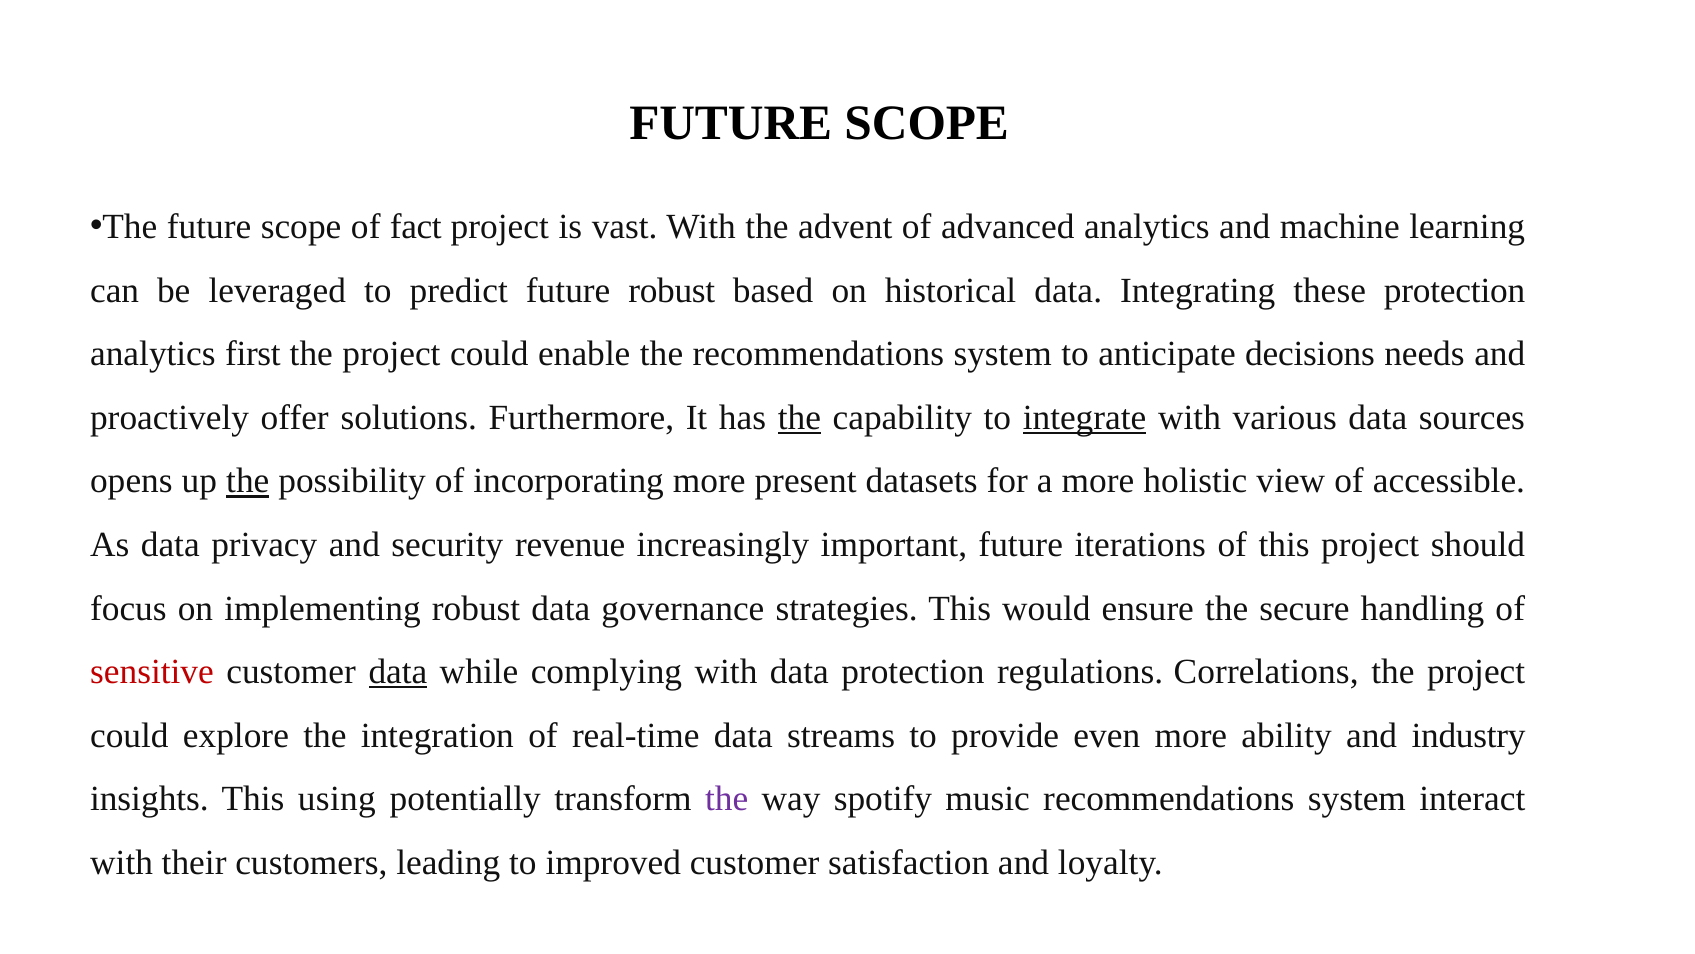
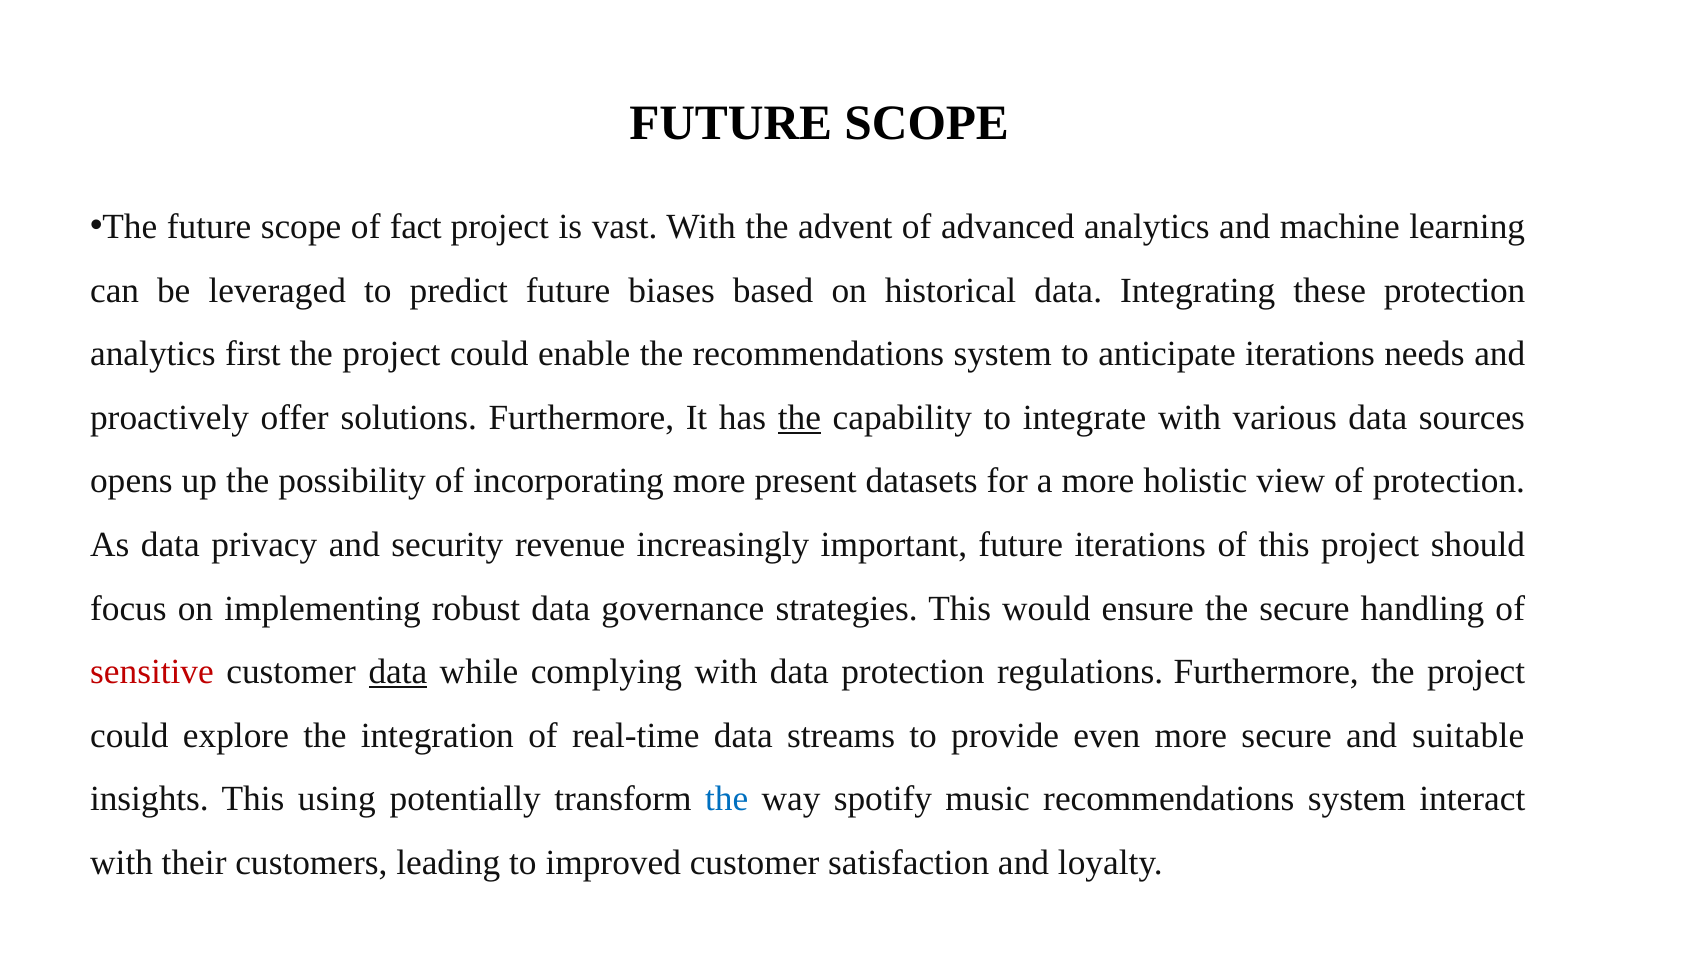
future robust: robust -> biases (672, 290)
anticipate decisions: decisions -> iterations (1310, 354)
integrate underline: present -> none (1085, 417)
the underline: present -> none (248, 481)
of accessible: accessible -> protection (1449, 481)
regulations Correlations: Correlations -> Furthermore (1266, 672)
more ability: ability -> secure (1287, 735)
industry: industry -> suitable (1468, 735)
the colour: purple -> blue (727, 799)
